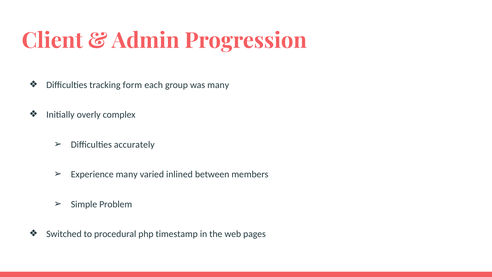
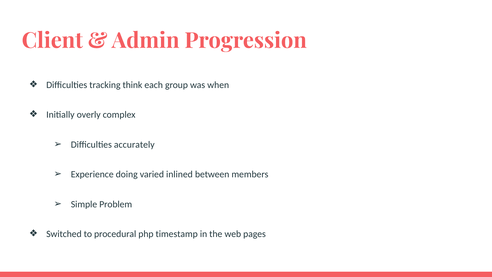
form: form -> think (132, 85)
was many: many -> when (218, 85)
Experience many: many -> doing (127, 174)
